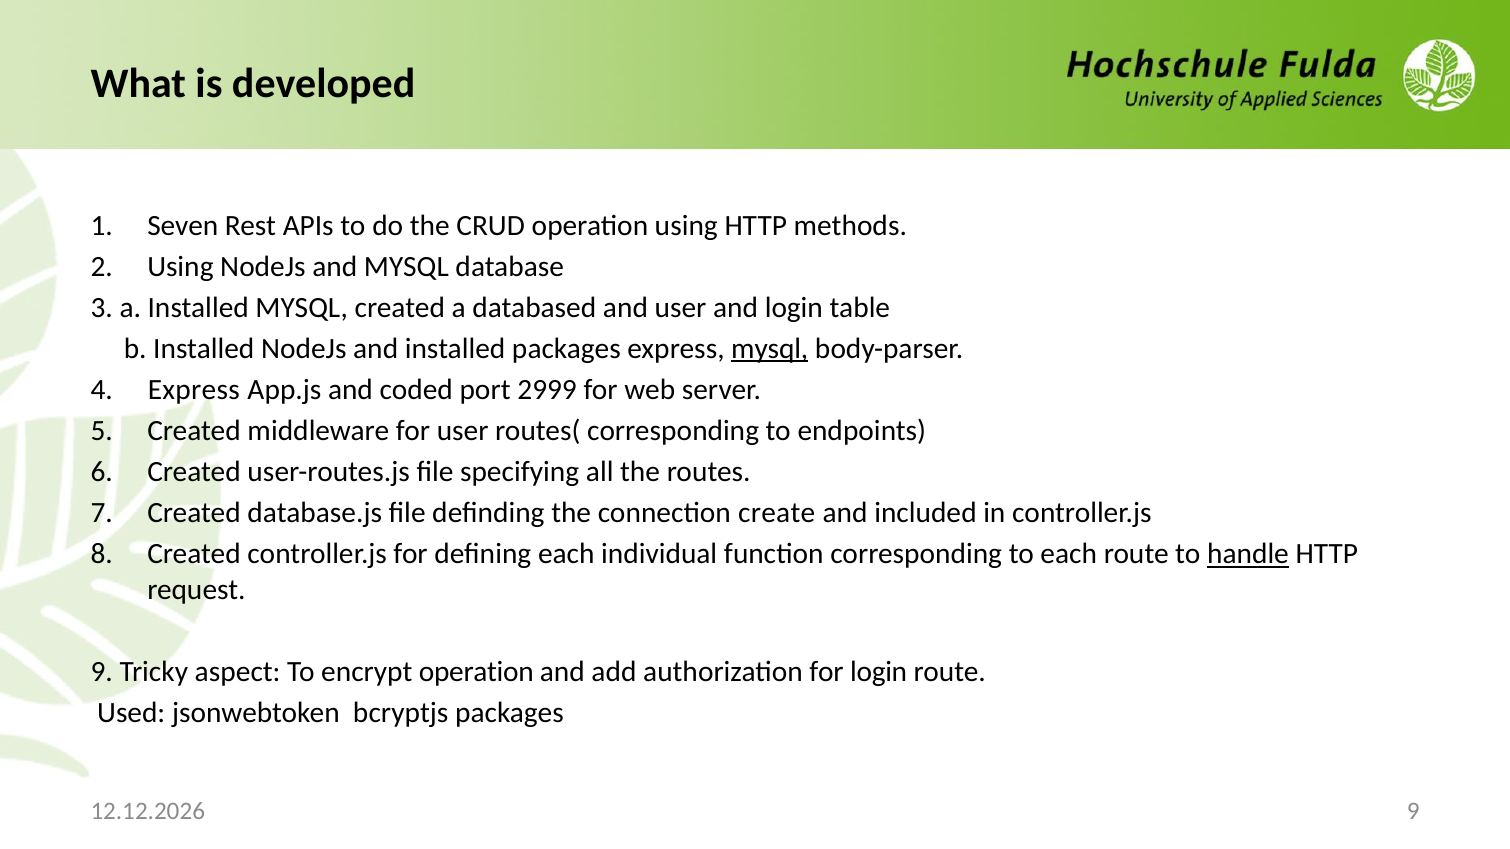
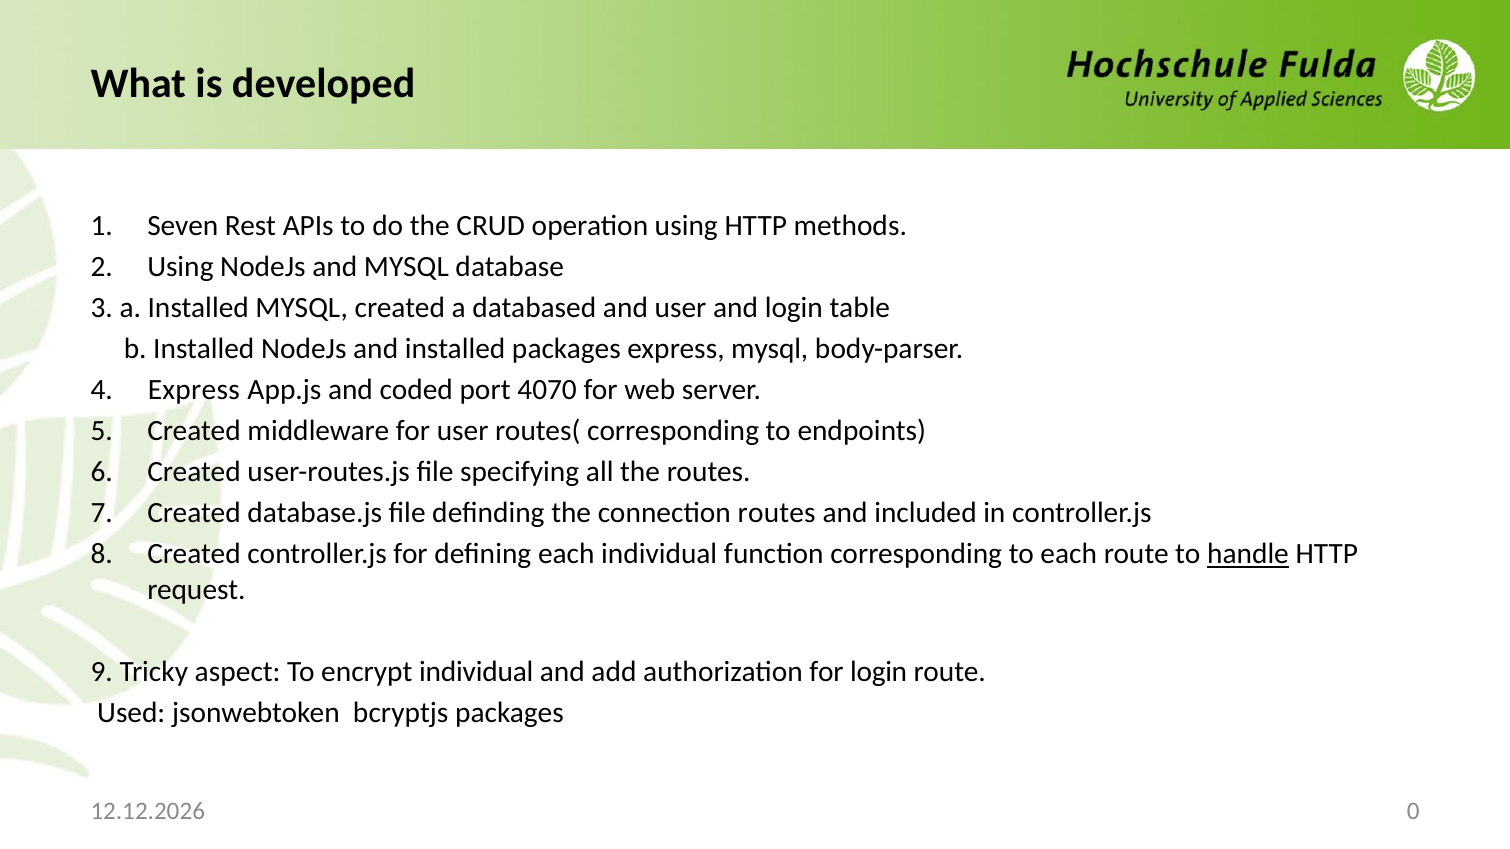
mysql underline: present -> none (770, 349)
2999: 2999 -> 4070 (547, 390)
connection create: create -> routes (777, 513)
encrypt operation: operation -> individual (476, 672)
9: 9 -> 0 (1413, 811)
